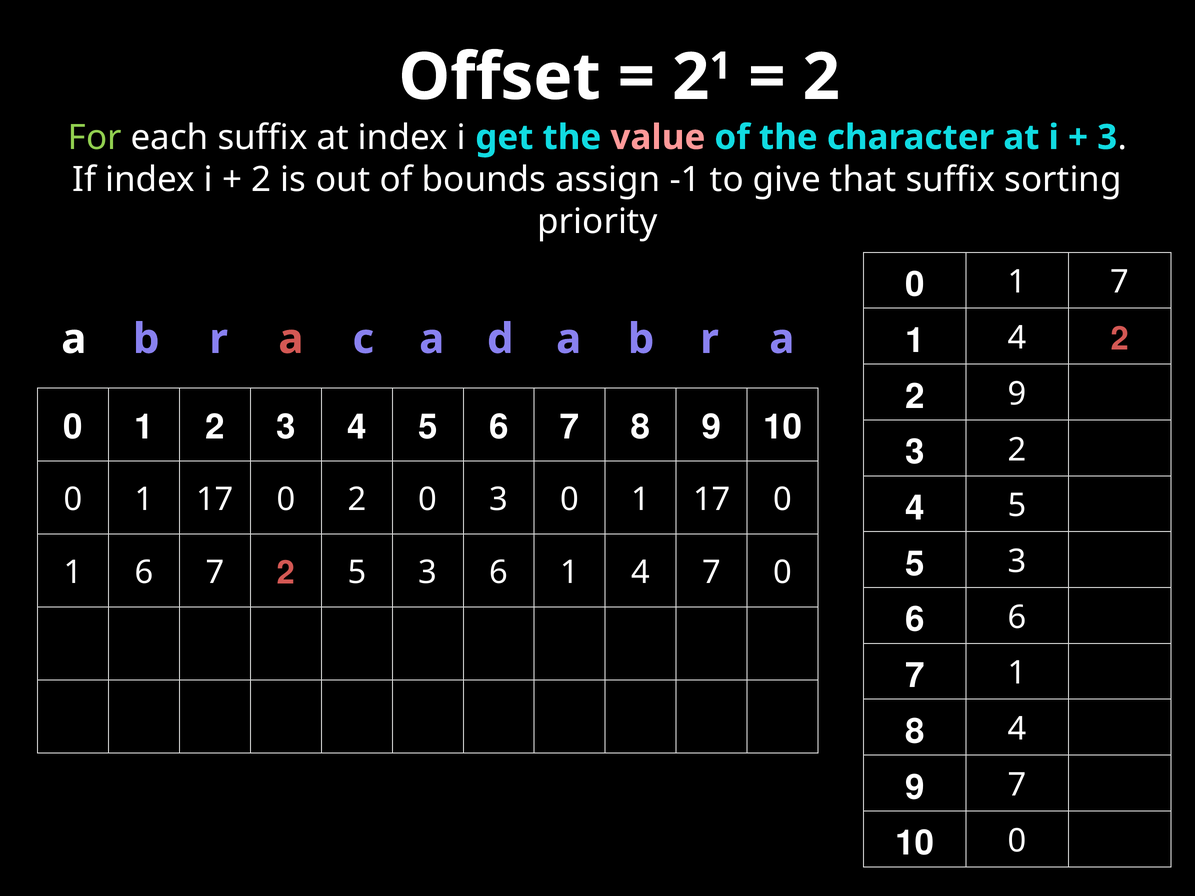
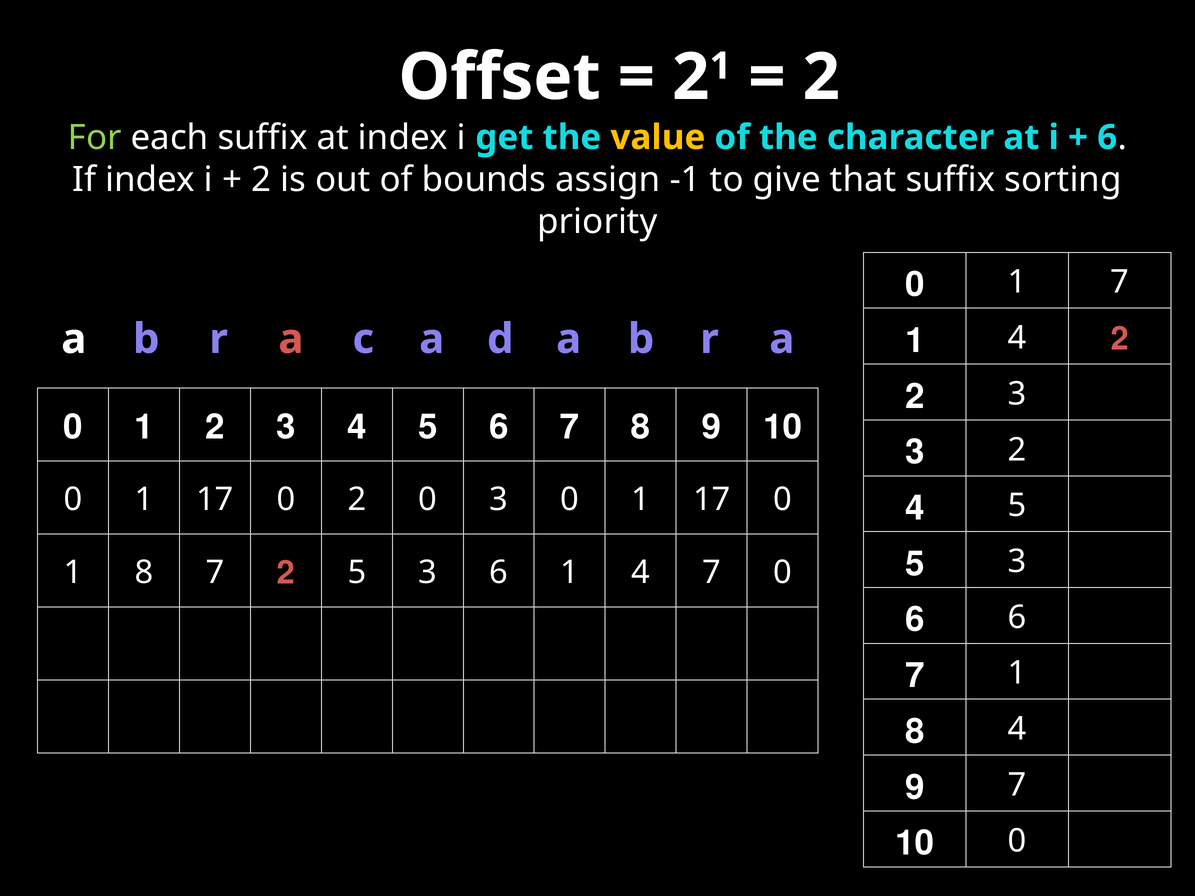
value colour: pink -> yellow (658, 138)
3: 3 -> 6 (1107, 138)
9: 9 -> 3 (1017, 394)
6: 6 -> 8 (144, 572)
